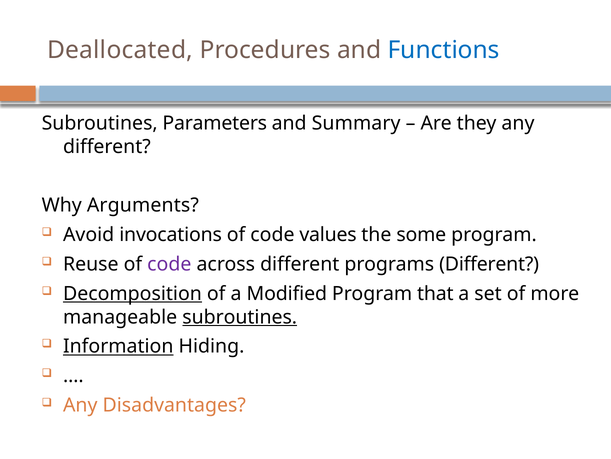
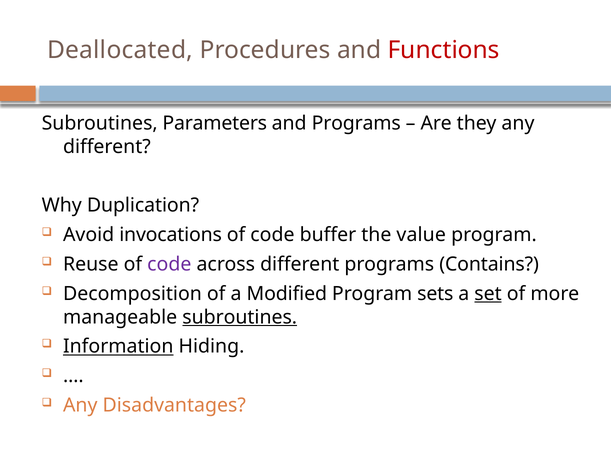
Functions colour: blue -> red (444, 50)
and Summary: Summary -> Programs (356, 123)
Arguments: Arguments -> Duplication (143, 205)
values: values -> buffer (328, 234)
some: some -> value (421, 234)
programs Different: Different -> Contains (489, 264)
Decomposition underline: present -> none (132, 293)
that: that -> sets (435, 293)
set underline: none -> present (488, 293)
